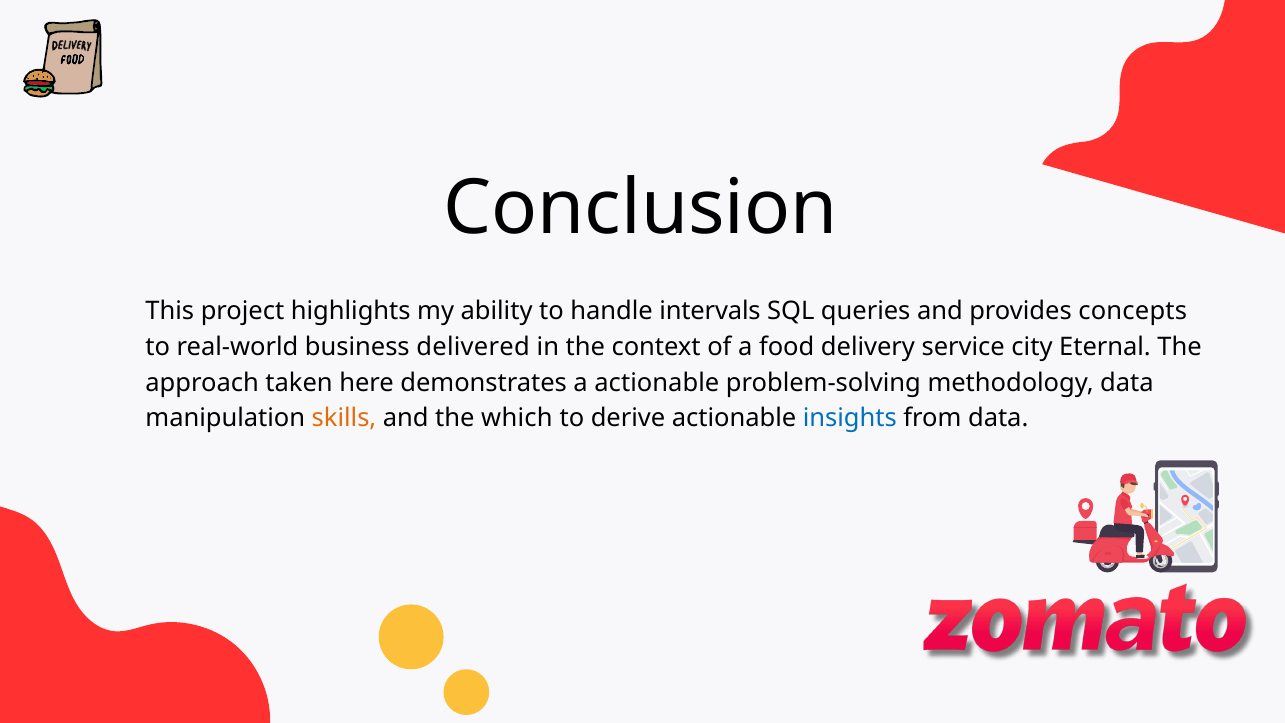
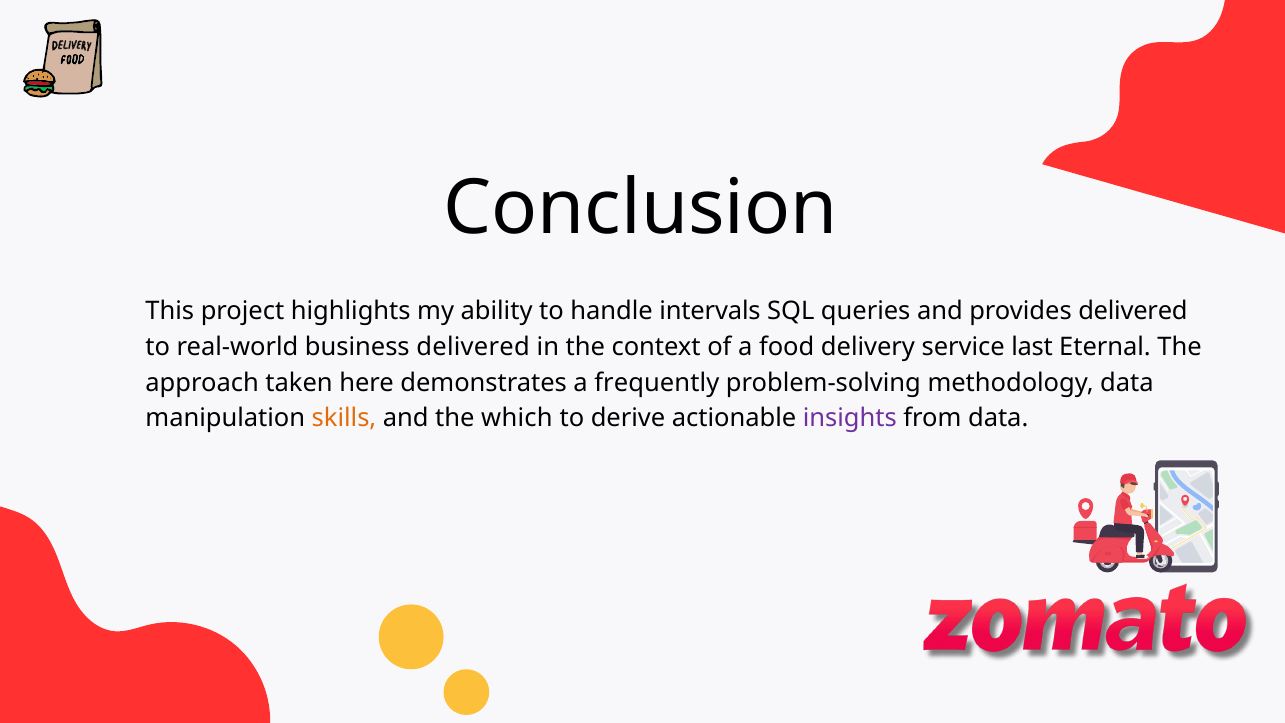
provides concepts: concepts -> delivered (1133, 311)
city: city -> last (1032, 347)
a actionable: actionable -> frequently (657, 383)
insights colour: blue -> purple (850, 418)
